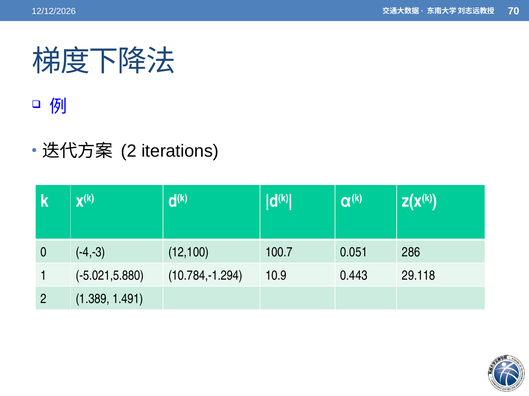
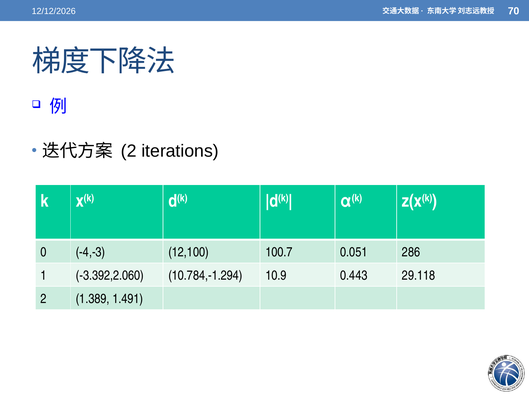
-5.021,5.880: -5.021,5.880 -> -3.392,2.060 (110, 276)
